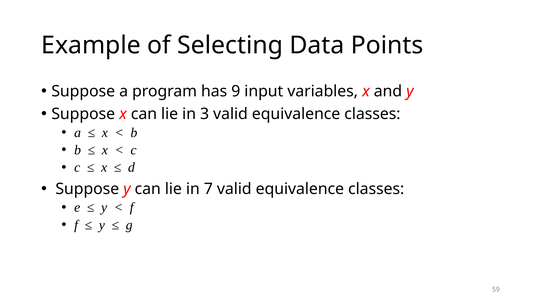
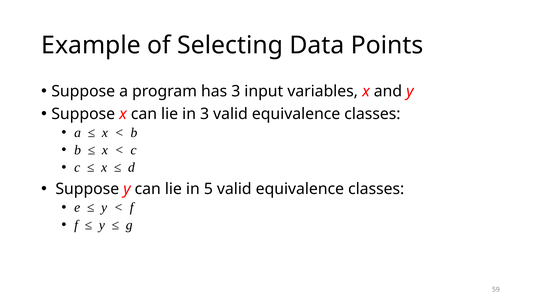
has 9: 9 -> 3 (236, 91)
7: 7 -> 5 (208, 189)
